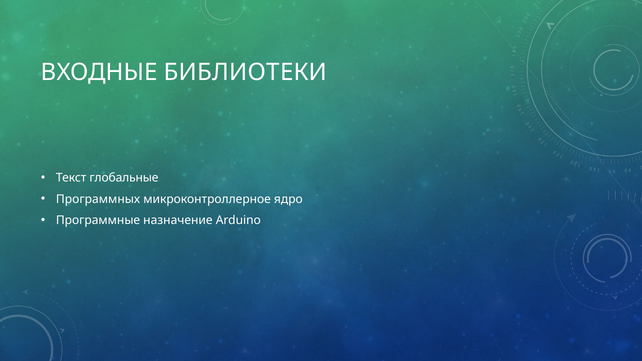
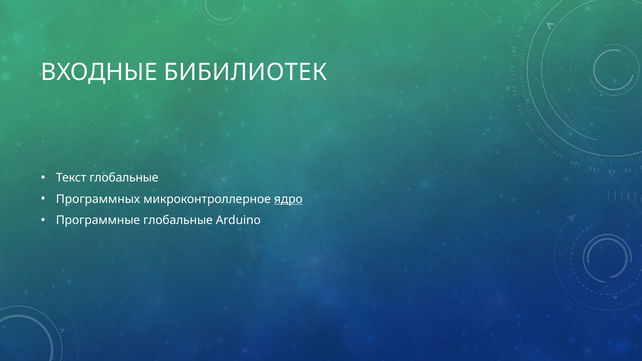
БИБЛИОТЕКИ: БИБЛИОТЕКИ -> БИБИЛИОТЕК (245, 72)
ядро underline: none -> present (288, 199)
Программные назначение: назначение -> глобальные (178, 220)
